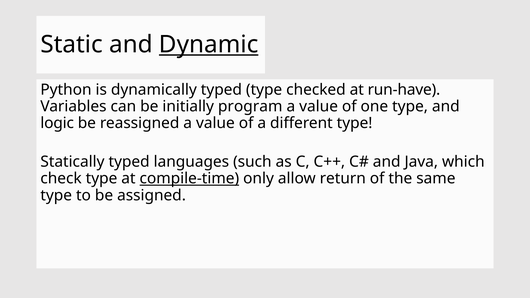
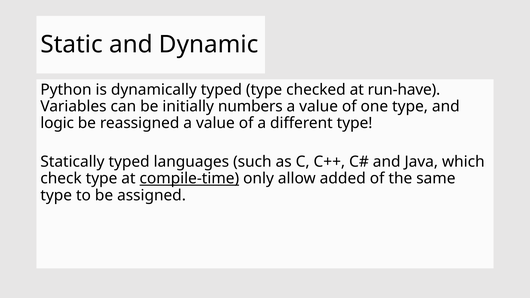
Dynamic underline: present -> none (209, 45)
program: program -> numbers (250, 106)
return: return -> added (343, 179)
